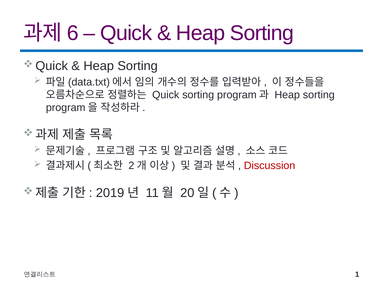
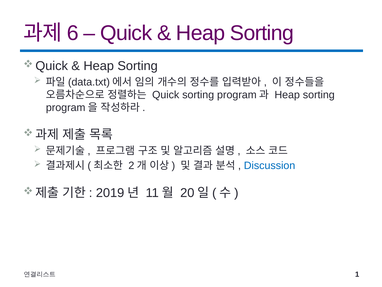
Discussion colour: red -> blue (270, 165)
